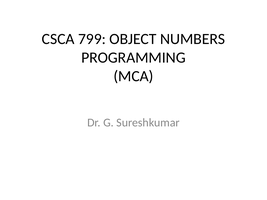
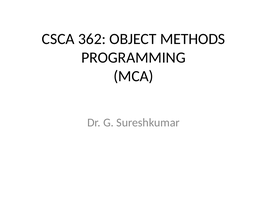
799: 799 -> 362 (92, 39)
NUMBERS: NUMBERS -> METHODS (193, 39)
